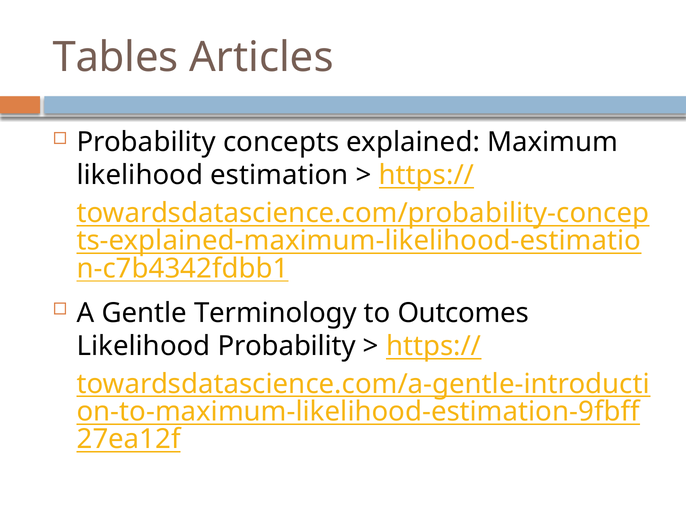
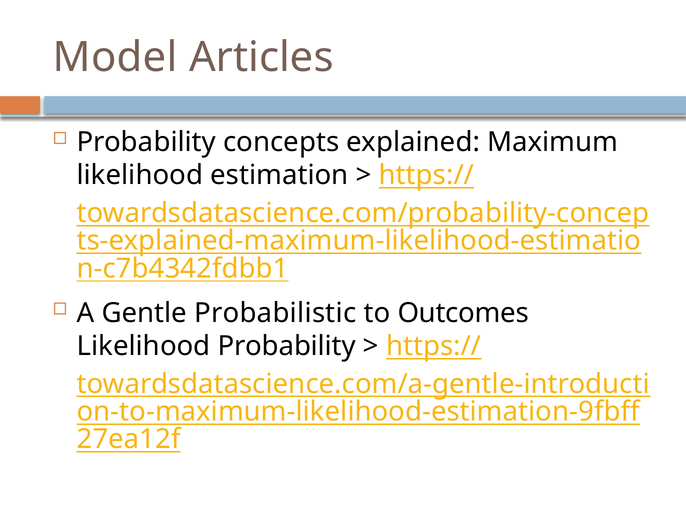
Tables: Tables -> Model (115, 57)
Terminology: Terminology -> Probabilistic (275, 313)
